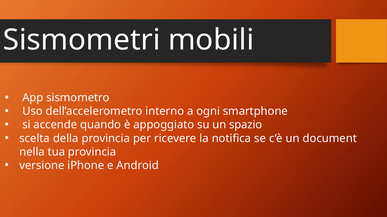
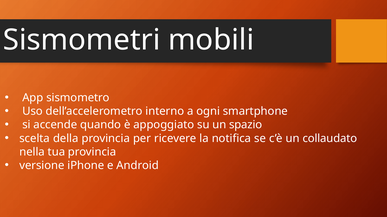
document: document -> collaudato (330, 139)
